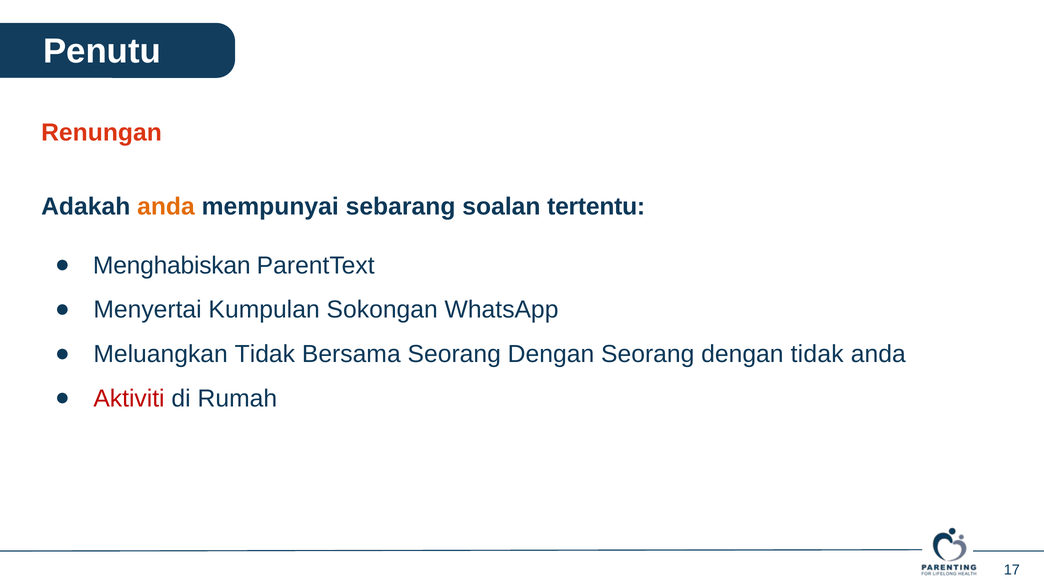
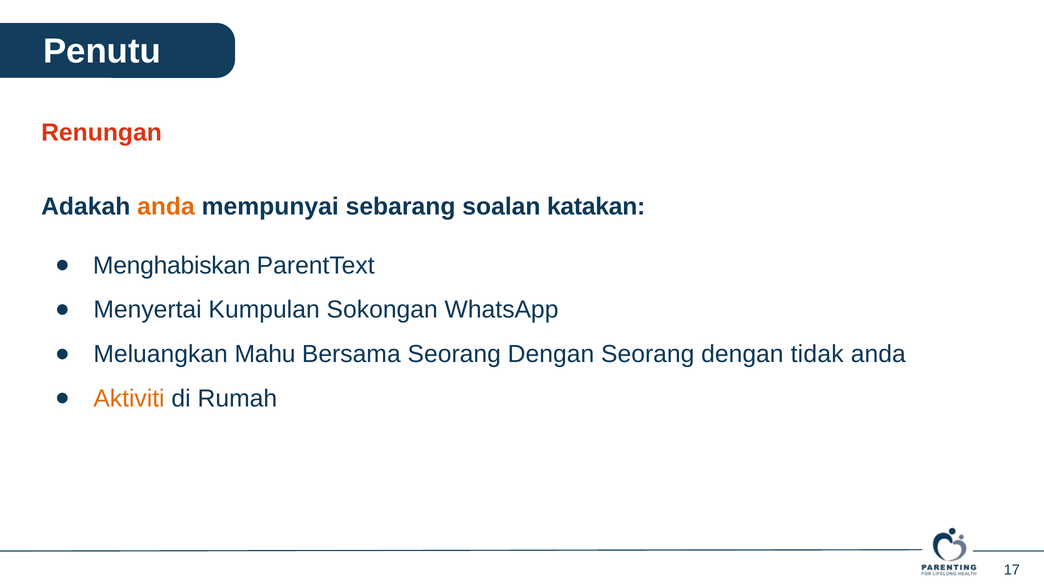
tertentu: tertentu -> katakan (596, 207)
Meluangkan Tidak: Tidak -> Mahu (265, 354)
Aktiviti colour: red -> orange (129, 399)
